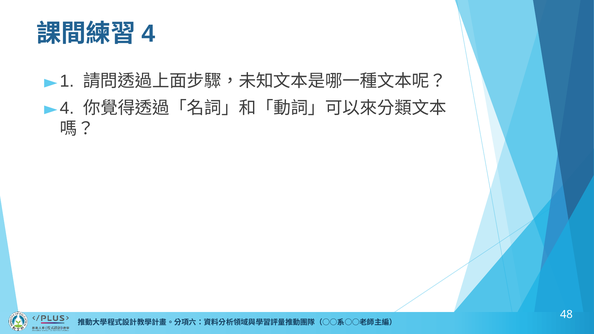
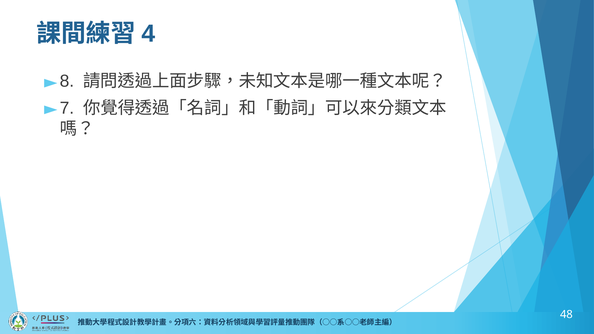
1: 1 -> 8 (67, 81)
4: 4 -> 7 (67, 108)
